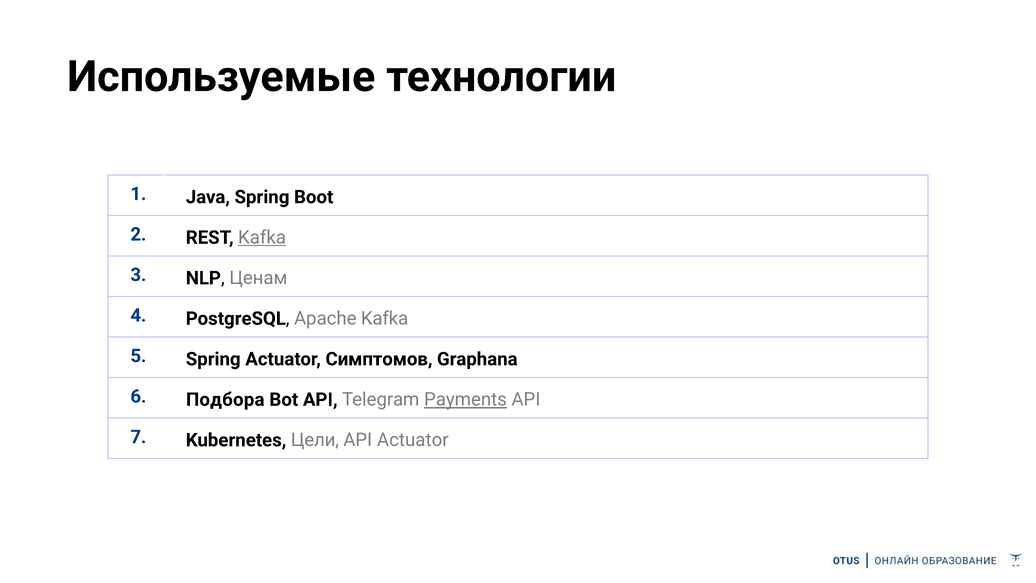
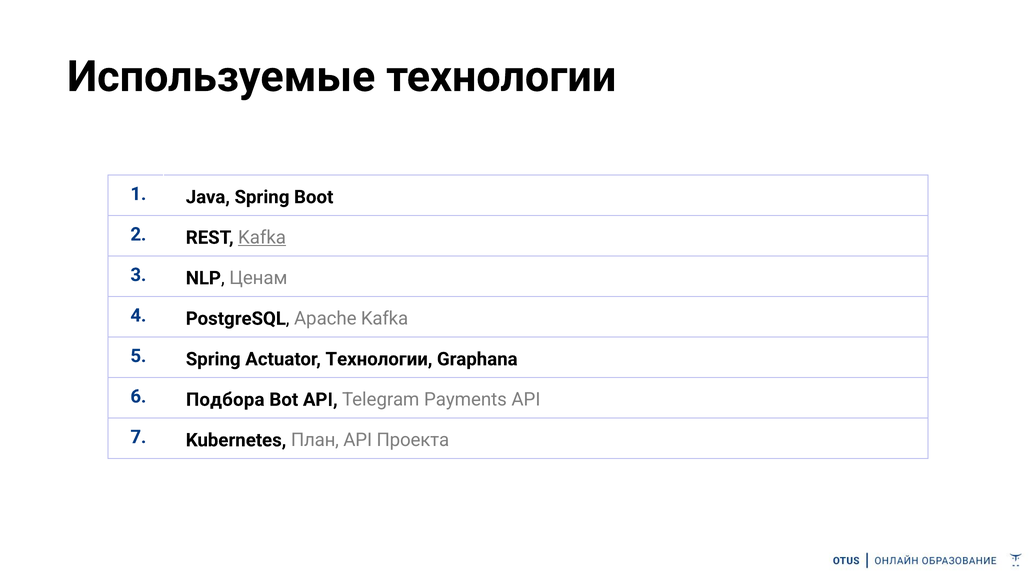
Actuator Симптомов: Симптомов -> Технологии (379, 359)
Payments underline: present -> none (465, 399)
Цели: Цели -> План (315, 440)
API Actuator: Actuator -> Проекта (413, 440)
